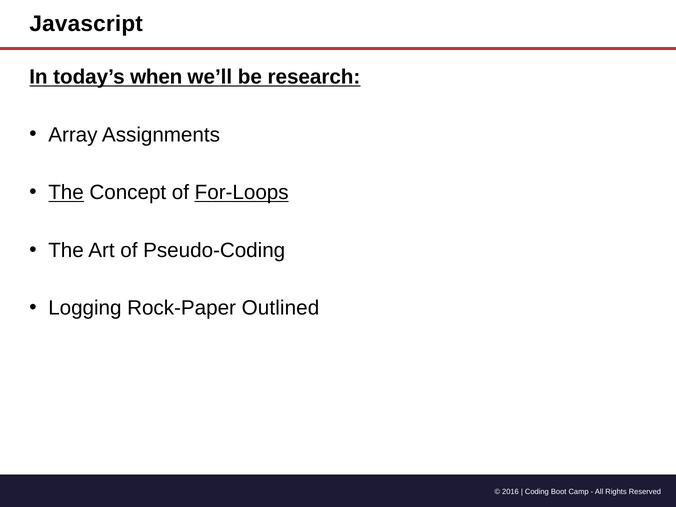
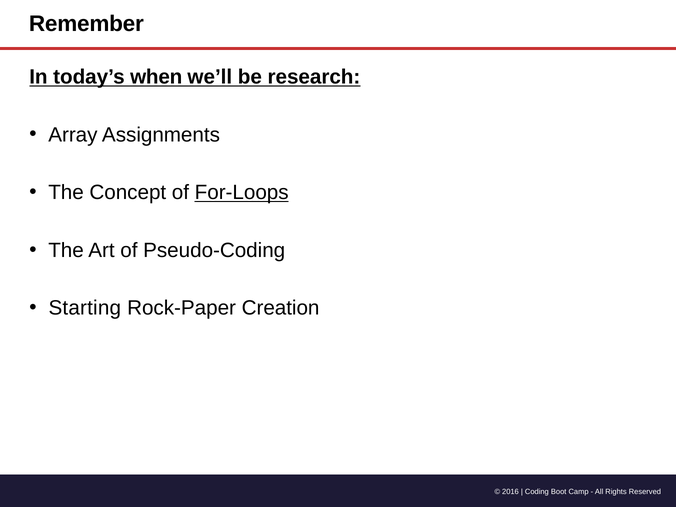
Javascript: Javascript -> Remember (86, 24)
The underline: present -> none (66, 193)
Logging: Logging -> Starting (85, 308)
Outlined: Outlined -> Creation (281, 308)
